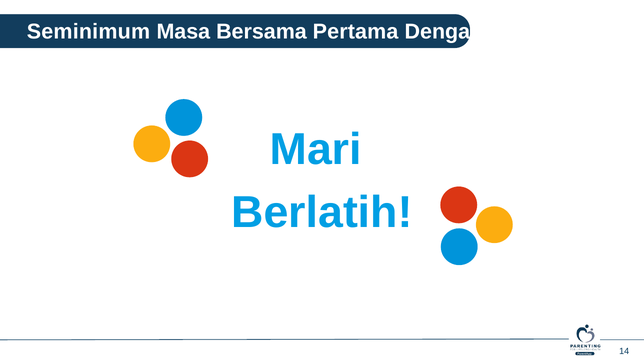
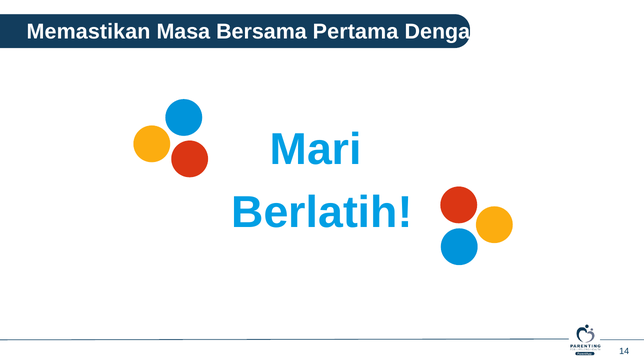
Seminimum: Seminimum -> Memastikan (89, 32)
